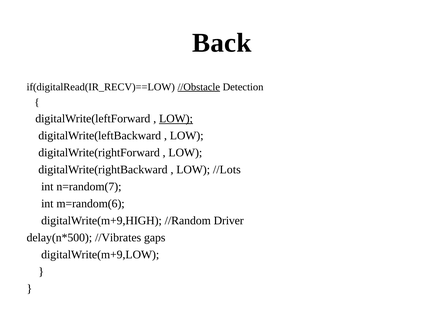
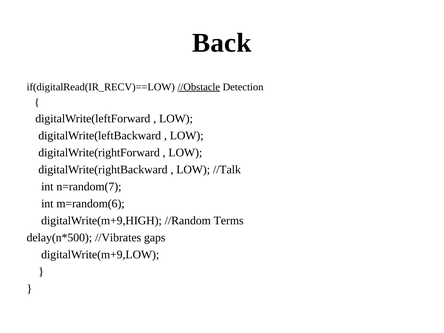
LOW underline: present -> none (176, 119)
//Lots: //Lots -> //Talk (227, 170)
Driver: Driver -> Terms (229, 221)
